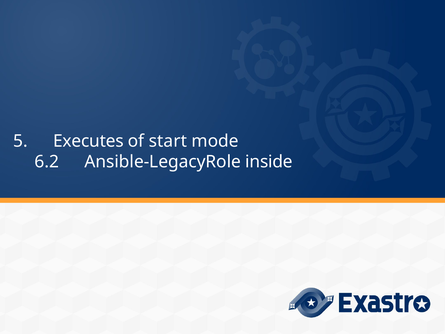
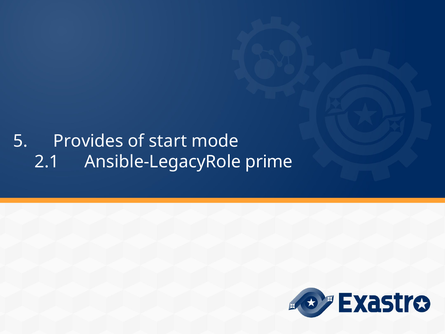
Executes: Executes -> Provides (88, 141)
6.2: 6.2 -> 2.1 (47, 162)
inside: inside -> prime (269, 162)
